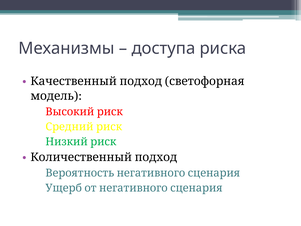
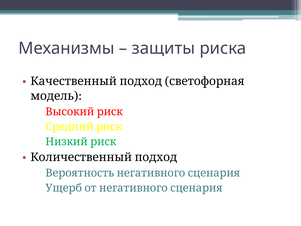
доступа: доступа -> защиты (163, 48)
